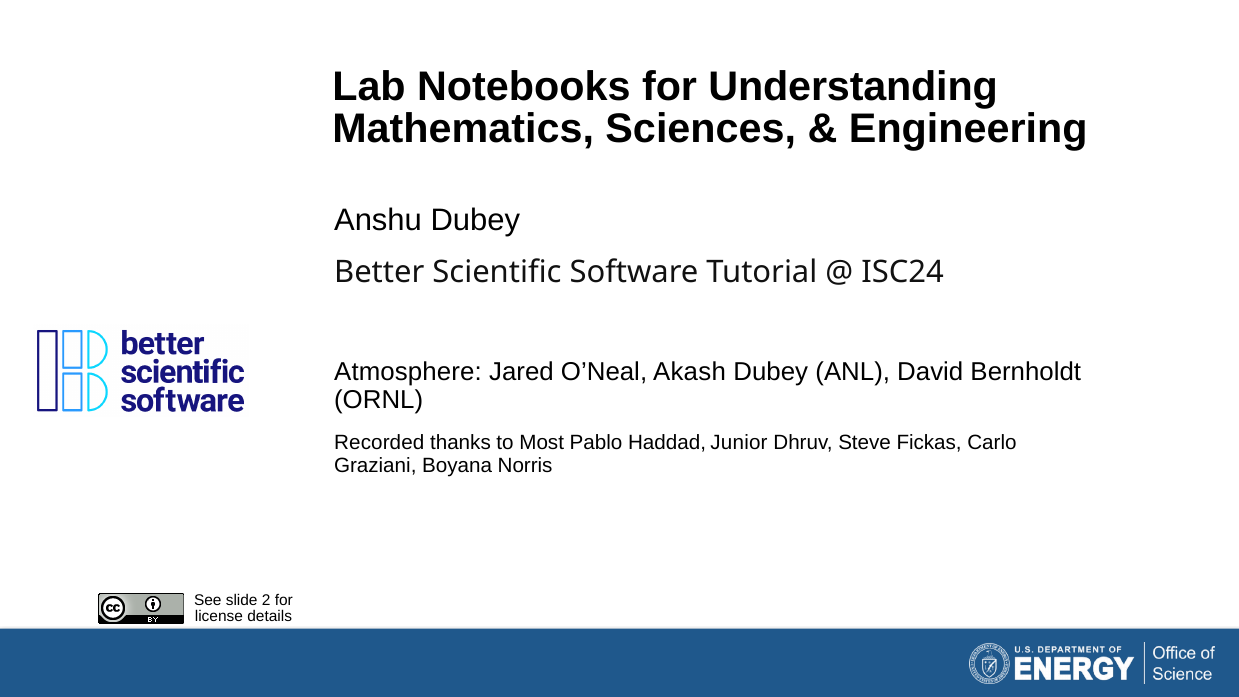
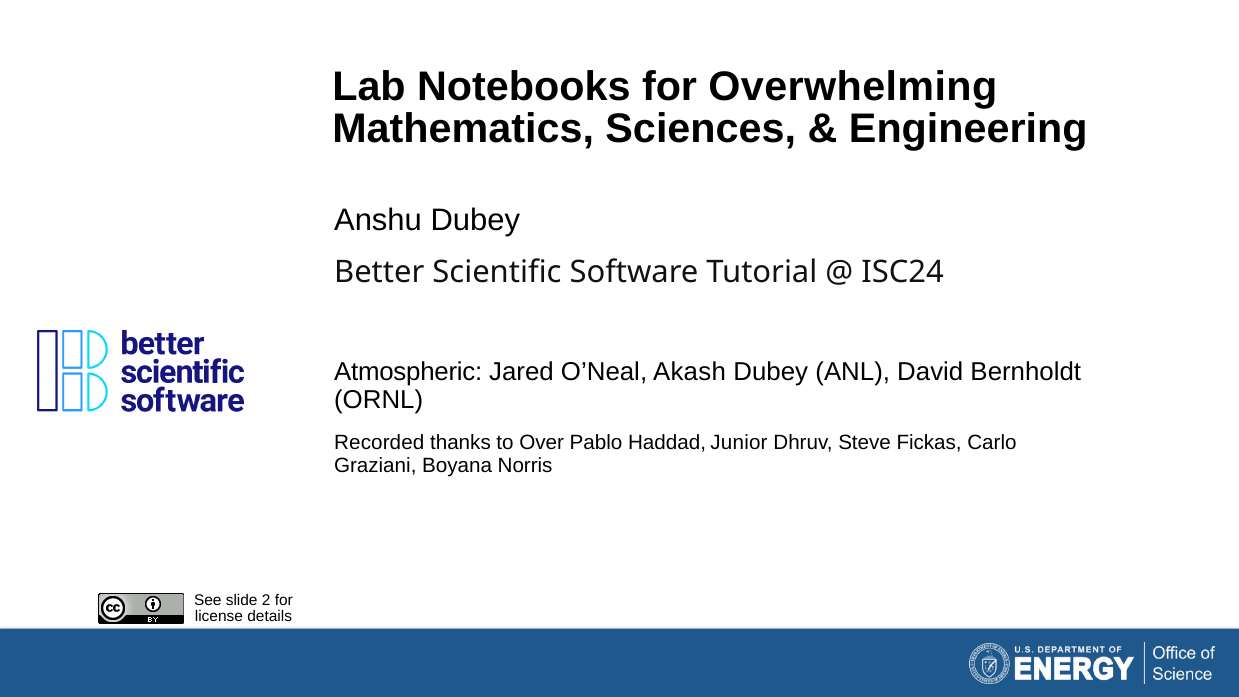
Understanding: Understanding -> Overwhelming (853, 87)
Atmosphere: Atmosphere -> Atmospheric (408, 372)
Most: Most -> Over (542, 443)
